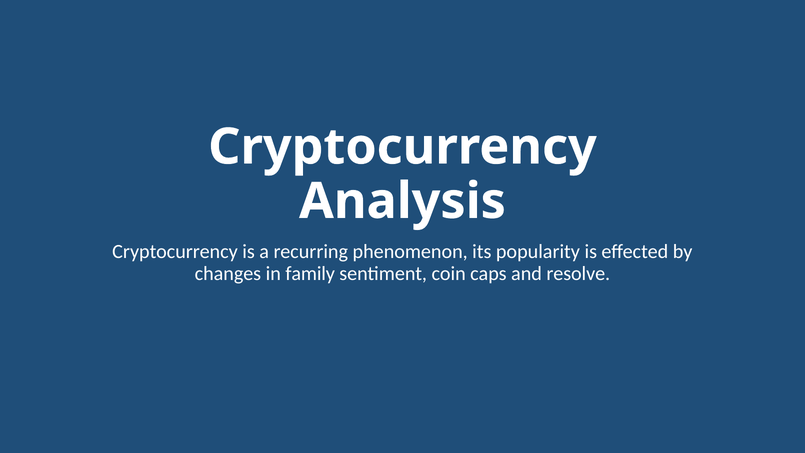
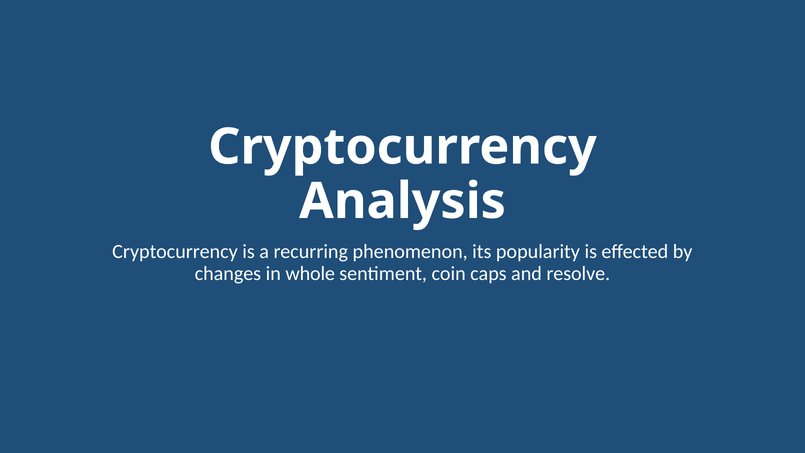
family: family -> whole (310, 273)
